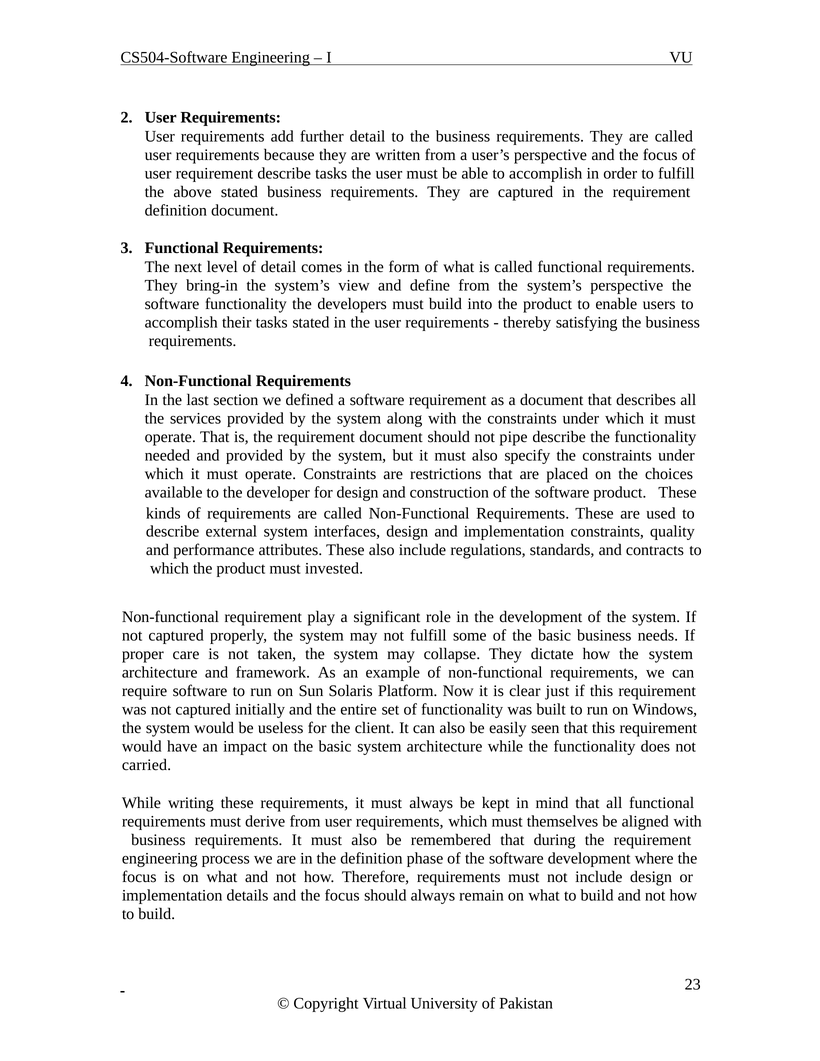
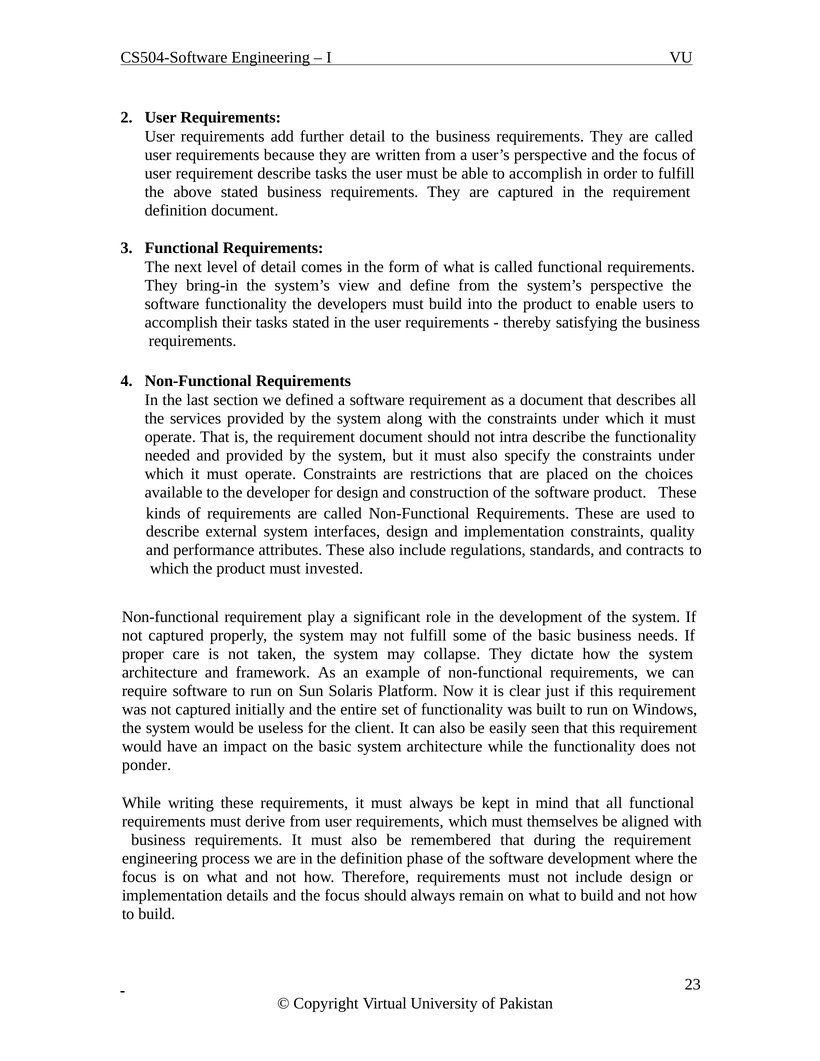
pipe: pipe -> intra (514, 437)
carried: carried -> ponder (147, 765)
